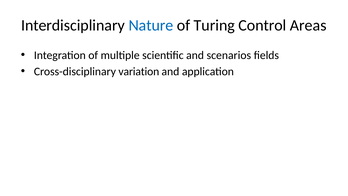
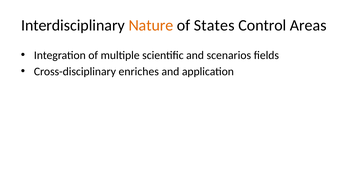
Nature colour: blue -> orange (151, 25)
Turing: Turing -> States (214, 25)
variation: variation -> enriches (139, 71)
